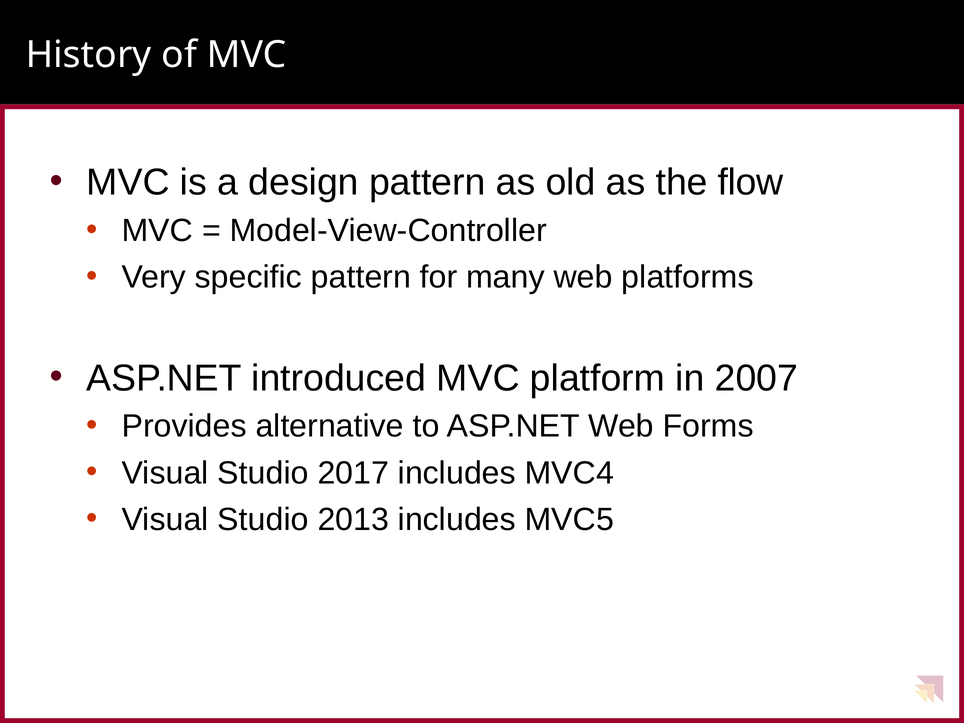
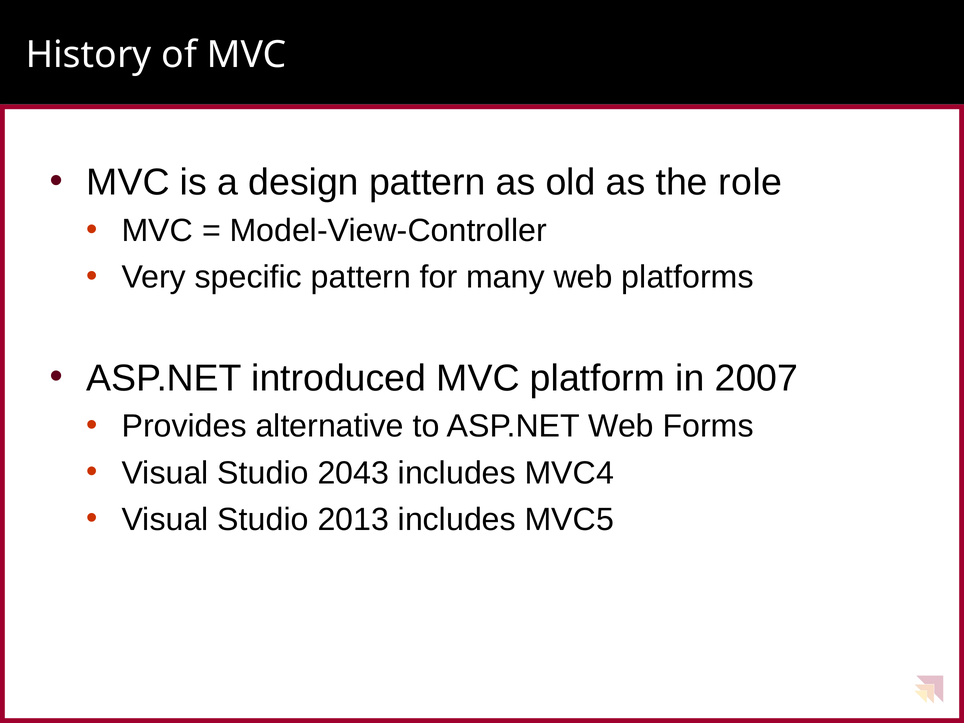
flow: flow -> role (750, 183)
2017: 2017 -> 2043 (353, 473)
